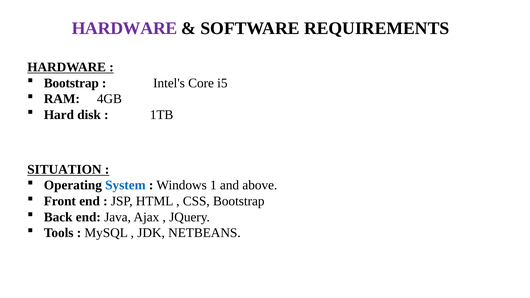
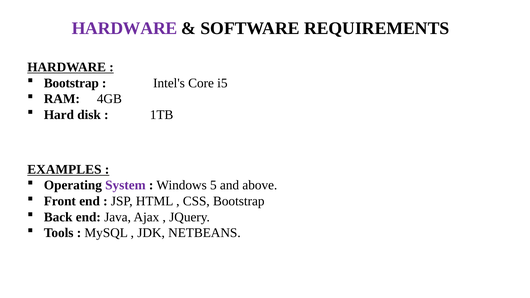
SITUATION: SITUATION -> EXAMPLES (64, 169)
System colour: blue -> purple (125, 185)
1: 1 -> 5 (213, 185)
